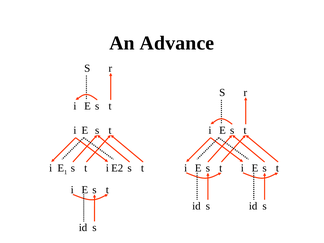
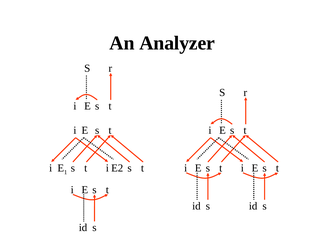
Advance: Advance -> Analyzer (177, 43)
